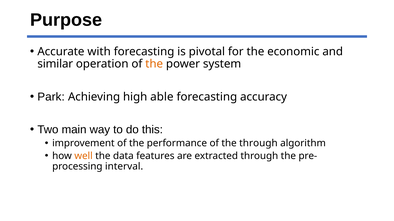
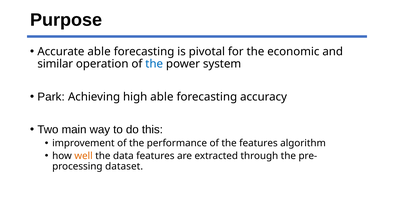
Accurate with: with -> able (99, 52)
the colour: orange -> blue (154, 64)
the through: through -> features (258, 144)
interval: interval -> dataset (124, 167)
